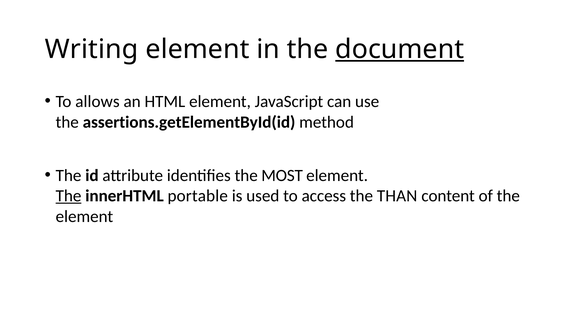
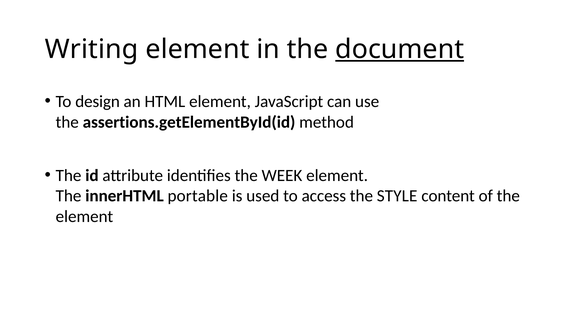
allows: allows -> design (98, 101)
MOST: MOST -> WEEK (282, 175)
The underline: present -> none (69, 196)
THAN: THAN -> STYLE (397, 196)
